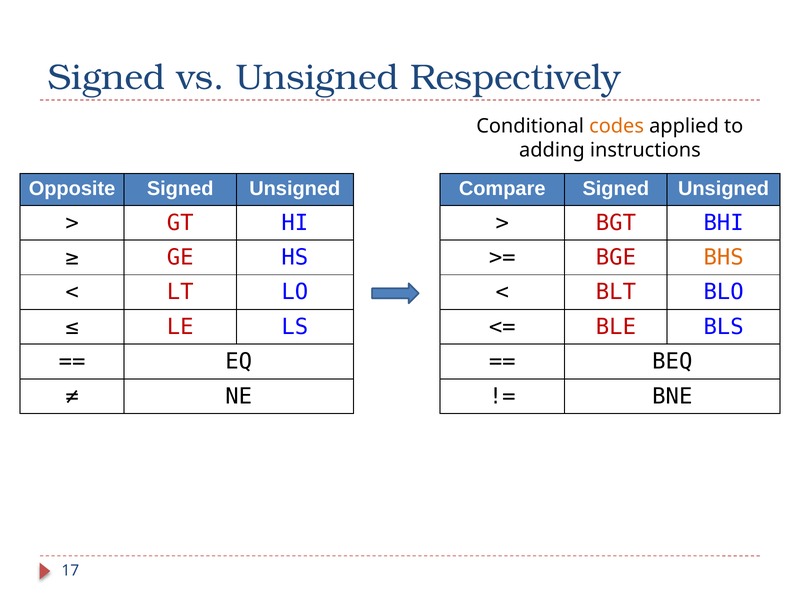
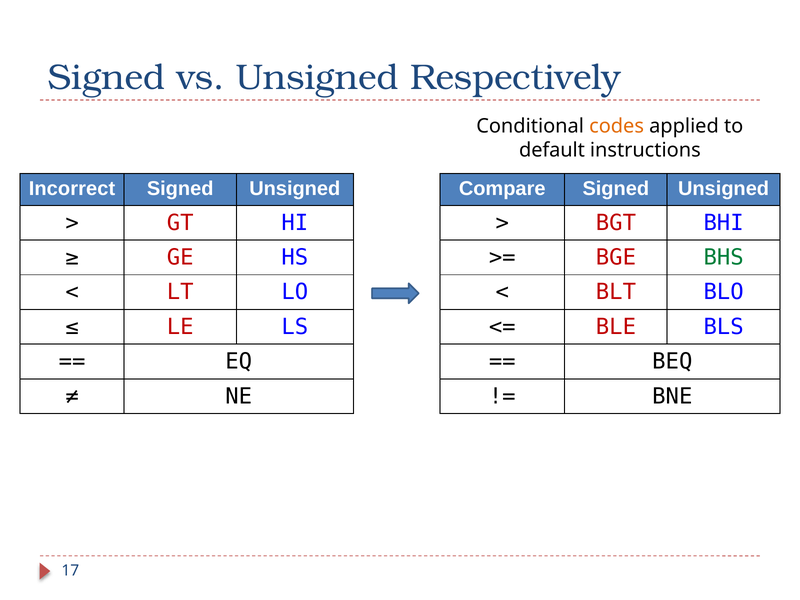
adding: adding -> default (552, 150)
Opposite: Opposite -> Incorrect (72, 189)
BHS colour: orange -> green (724, 257)
